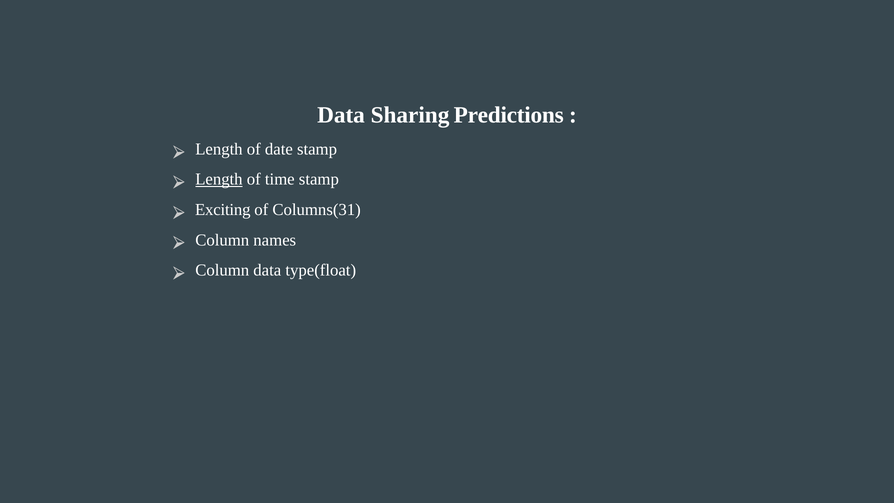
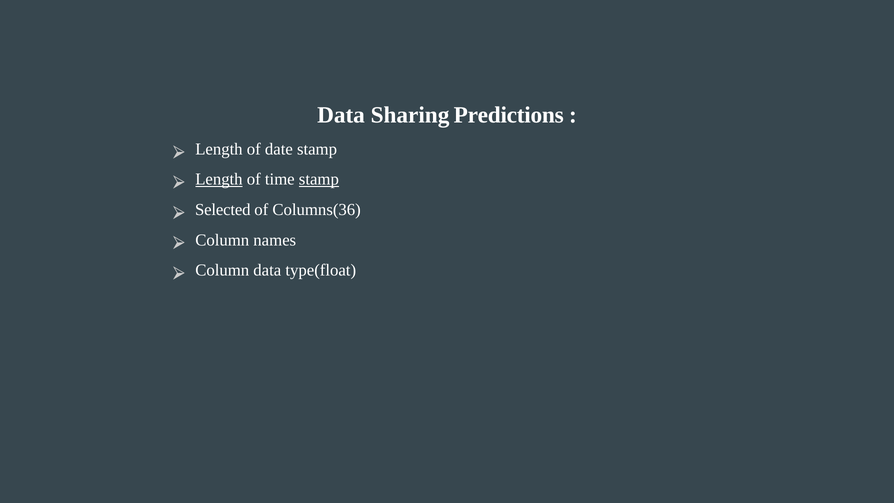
stamp underline: none -> present (319, 179)
Exciting: Exciting -> Selected (223, 210)
Columns(31: Columns(31 -> Columns(36 (317, 210)
